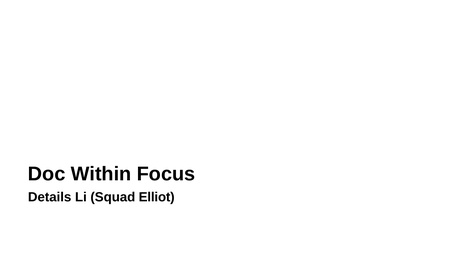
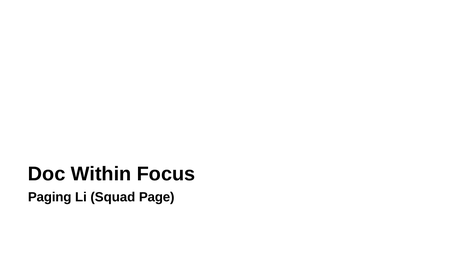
Details: Details -> Paging (50, 197)
Elliot: Elliot -> Page (157, 197)
